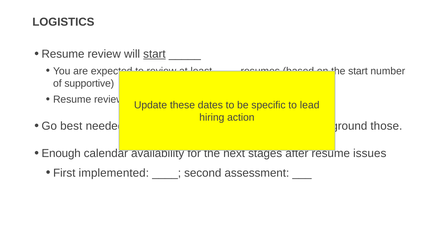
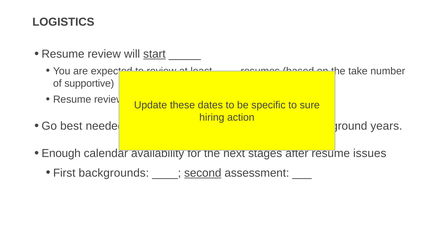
start: start -> take (358, 71)
lead: lead -> sure (310, 105)
those: those -> years (386, 126)
implemented: implemented -> backgrounds (114, 173)
second underline: none -> present (203, 173)
